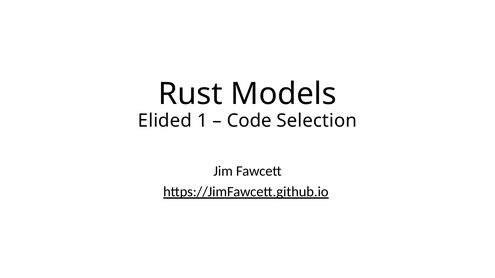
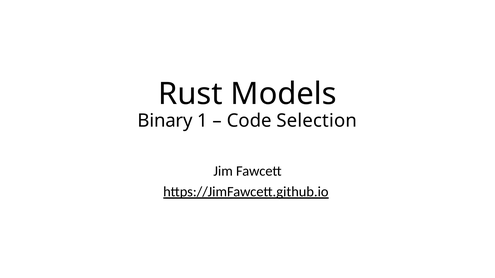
Elided: Elided -> Binary (165, 121)
